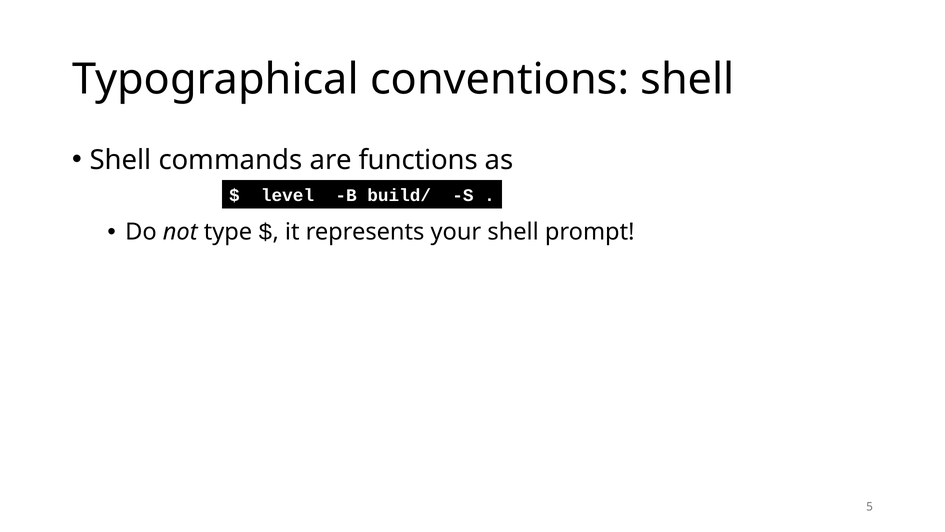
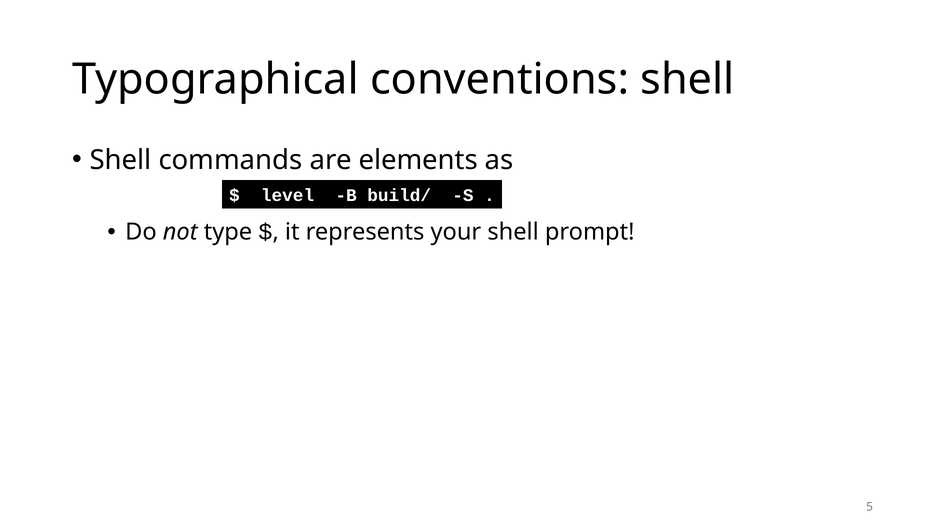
functions: functions -> elements (418, 160)
